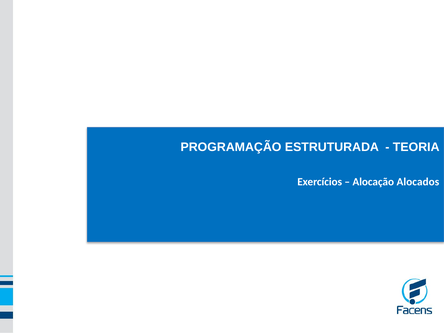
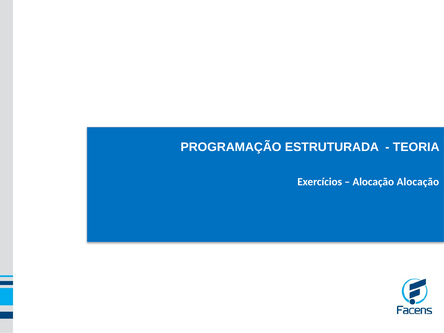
Alocação Alocados: Alocados -> Alocação (418, 182)
